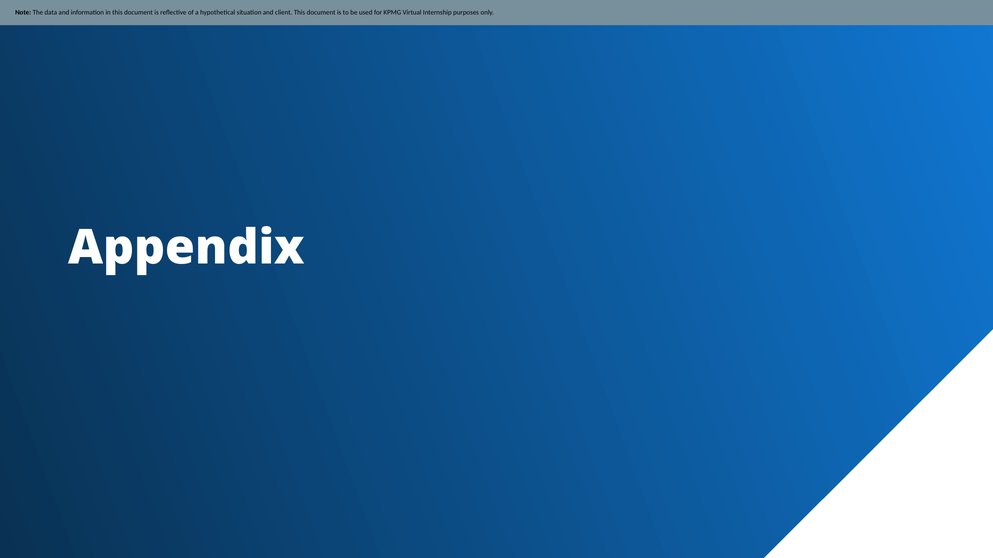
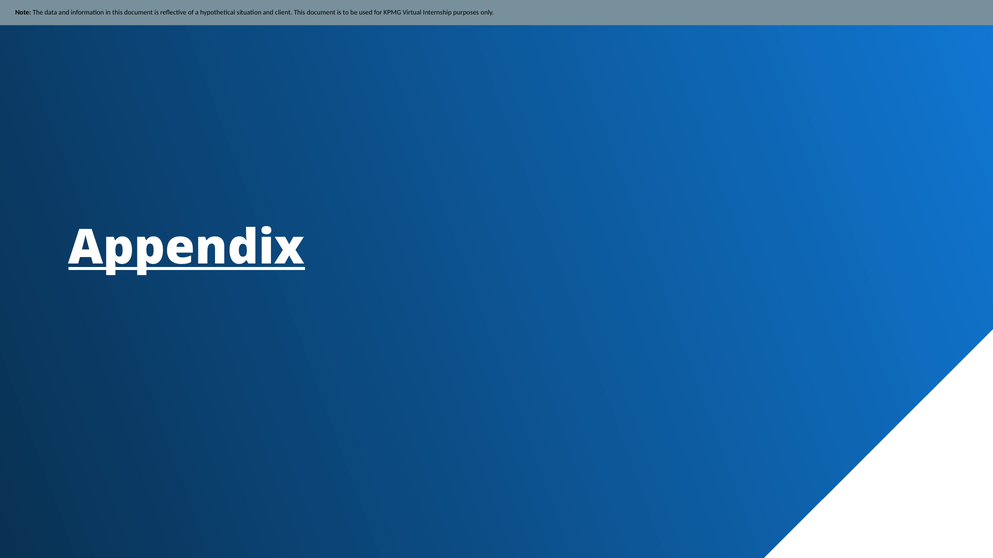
Appendix underline: none -> present (187, 248)
